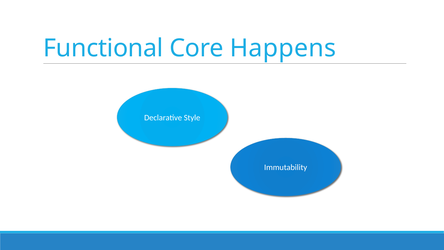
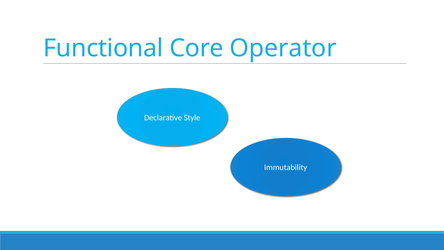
Happens: Happens -> Operator (283, 48)
